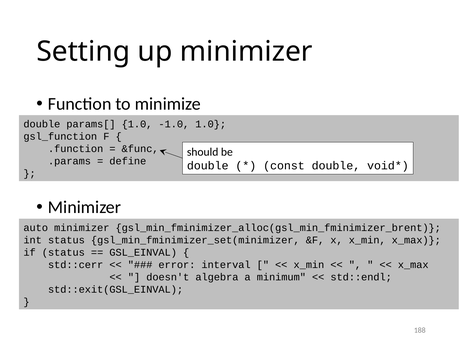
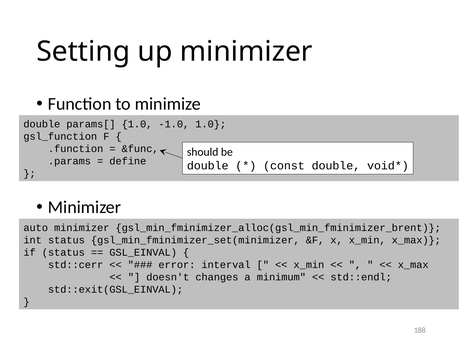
algebra: algebra -> changes (217, 277)
